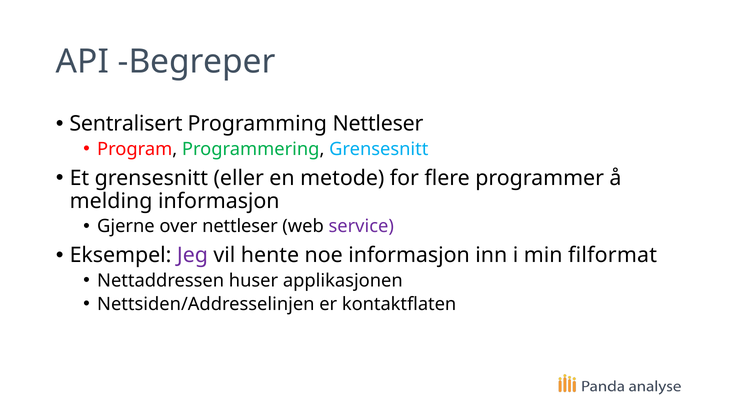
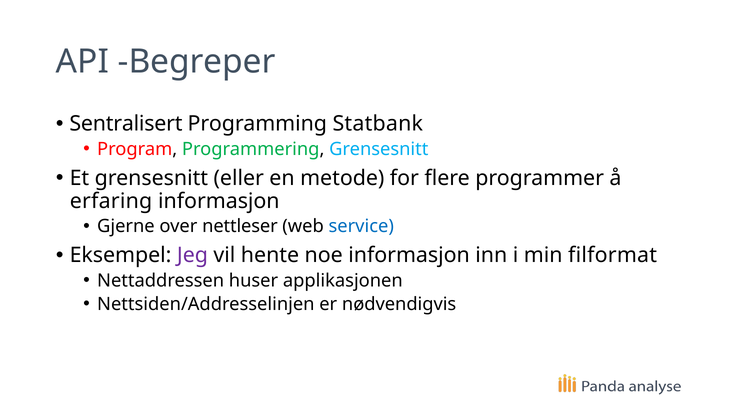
Programming Nettleser: Nettleser -> Statbank (378, 124)
melding: melding -> erfaring (111, 201)
service colour: purple -> blue (361, 226)
kontaktflaten: kontaktflaten -> nødvendigvis (399, 304)
